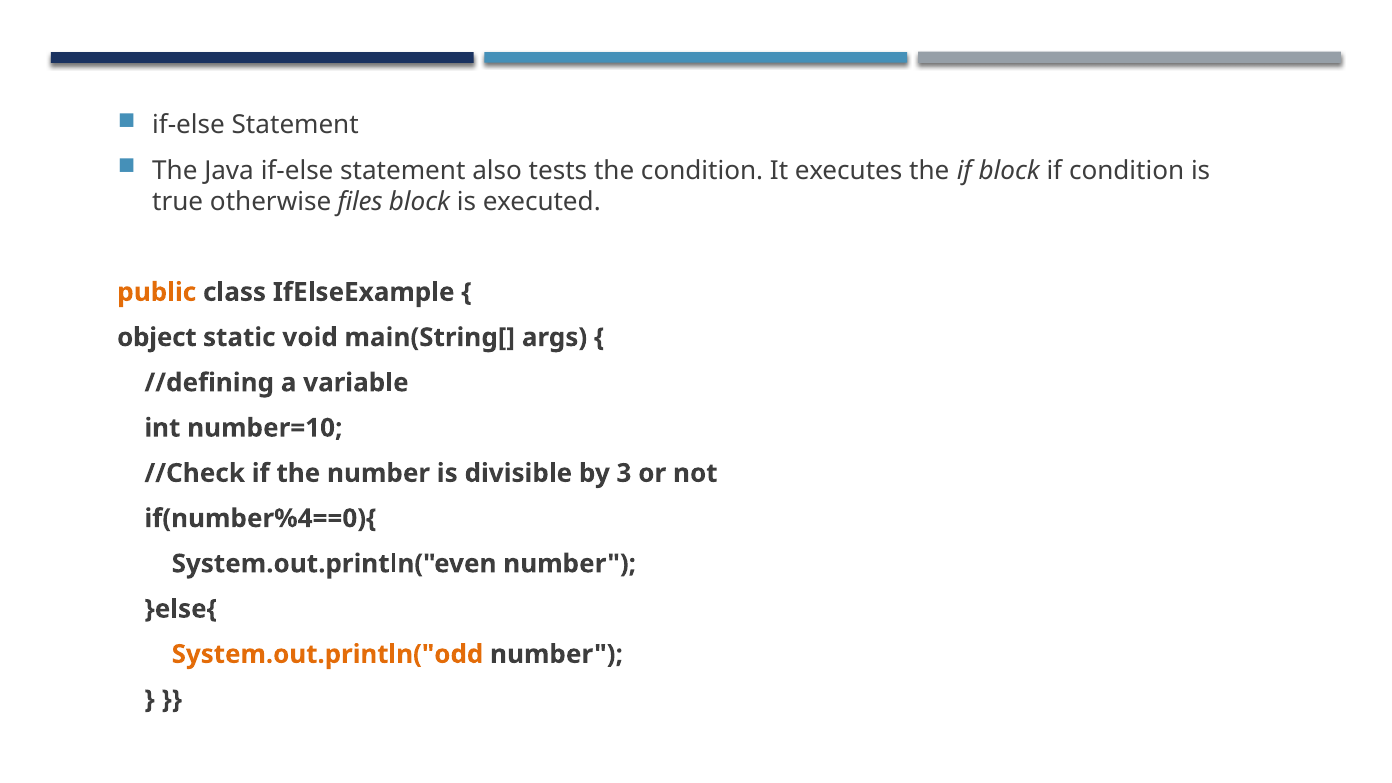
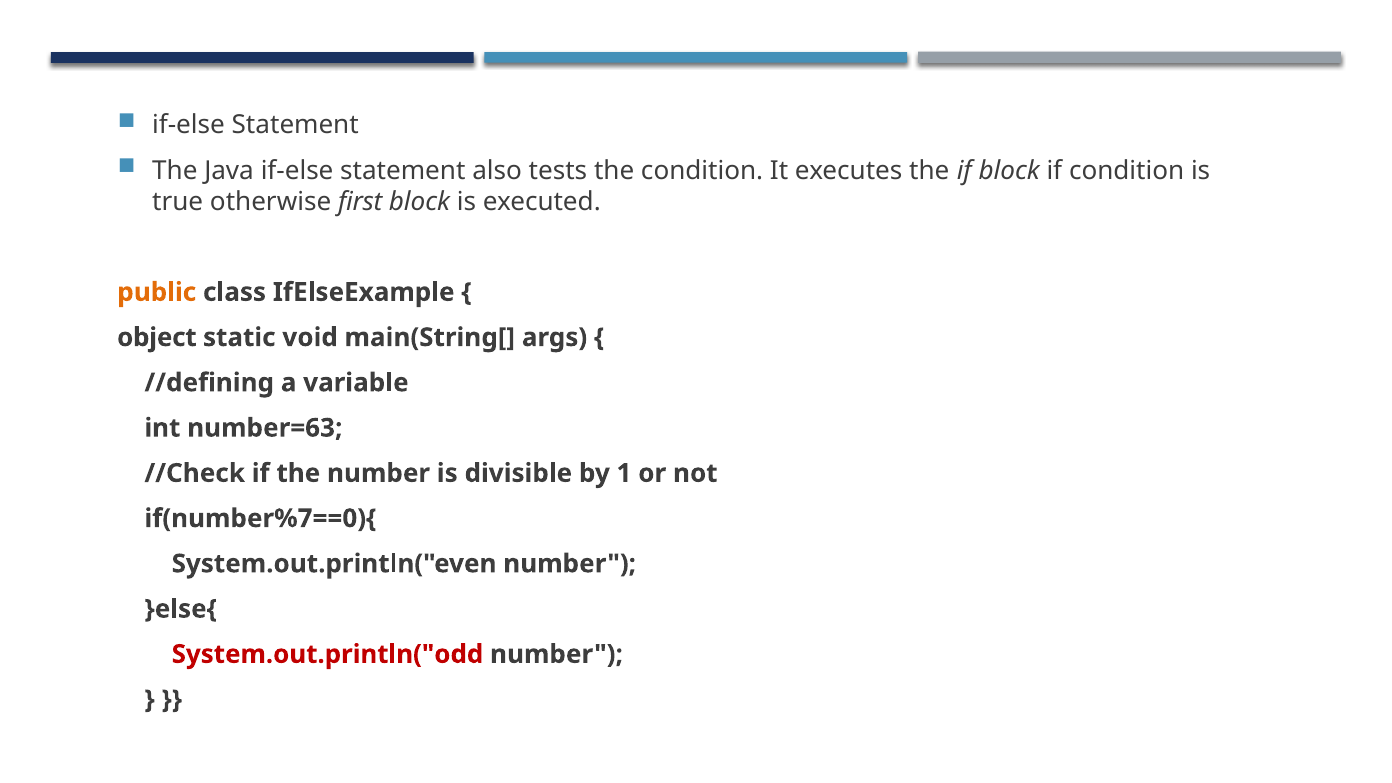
files: files -> first (360, 202)
number=10: number=10 -> number=63 (265, 428)
3: 3 -> 1 (624, 473)
if(number%4==0){: if(number%4==0){ -> if(number%7==0){ (260, 518)
System.out.println("odd colour: orange -> red (327, 654)
